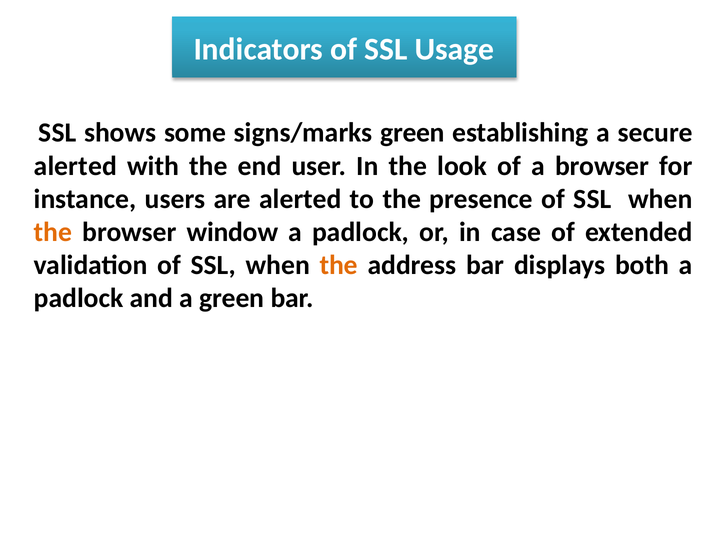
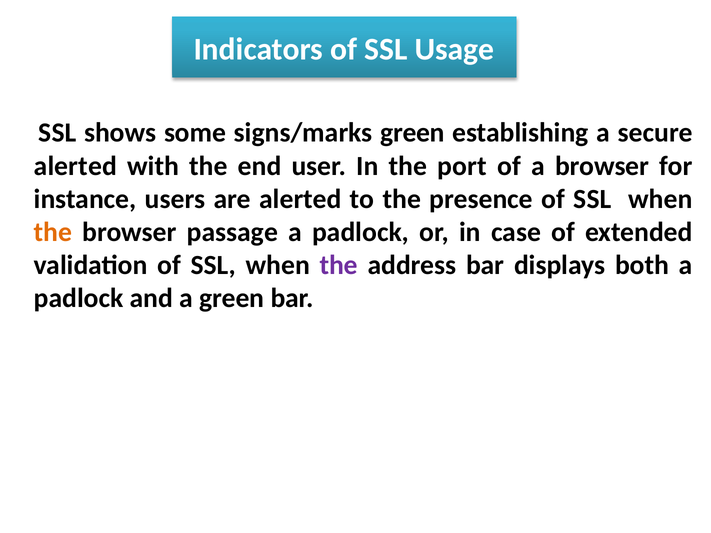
look: look -> port (462, 166)
window: window -> passage (232, 232)
the colour: orange -> purple (339, 265)
